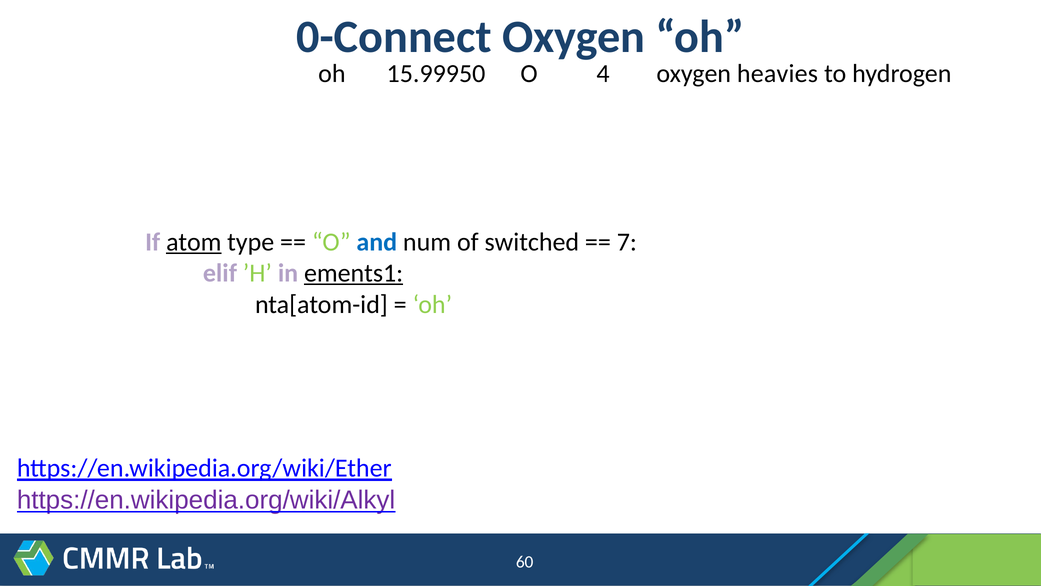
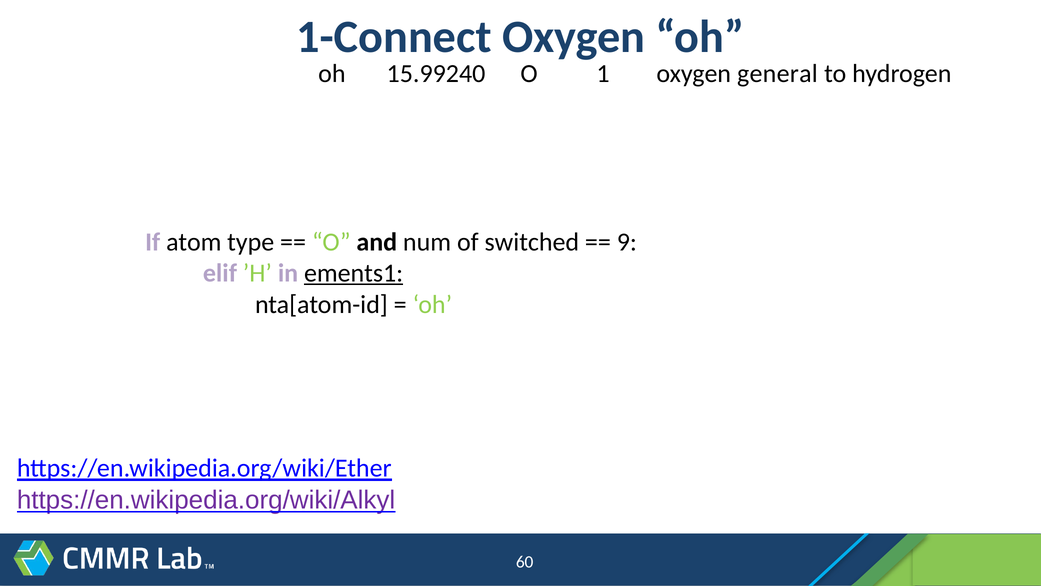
0-Connect: 0-Connect -> 1-Connect (394, 37)
15.99950: 15.99950 -> 15.99240 (436, 74)
4: 4 -> 1 (603, 74)
heavies: heavies -> general (777, 74)
atom underline: present -> none (194, 242)
and colour: blue -> black (377, 242)
7: 7 -> 9 (627, 242)
